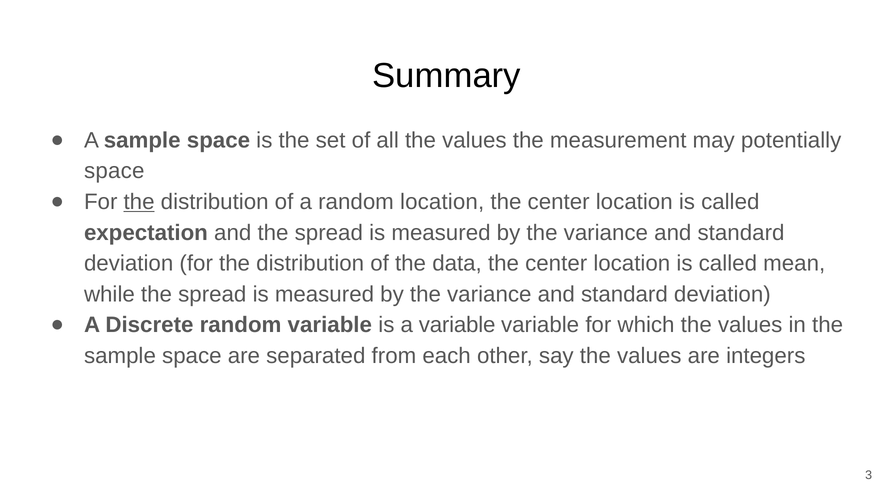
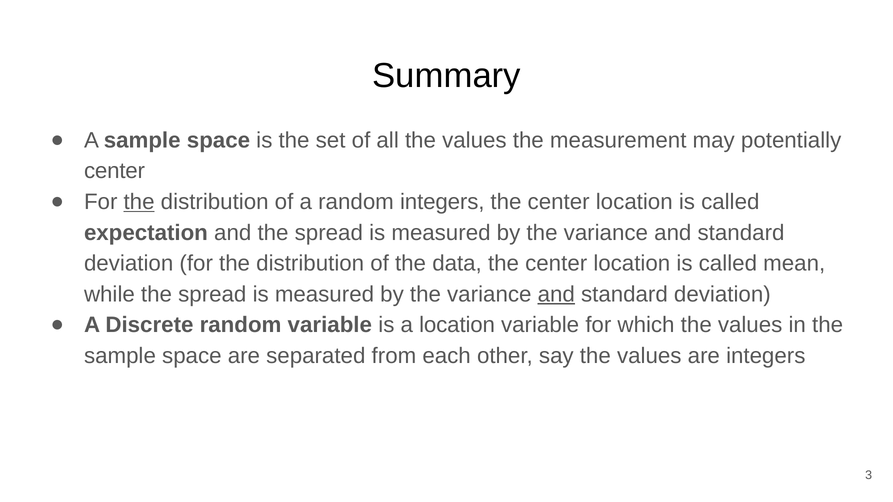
space: space -> center (115, 171)
random location: location -> integers (442, 202)
and underline: none -> present (556, 294)
a variable: variable -> location (457, 325)
